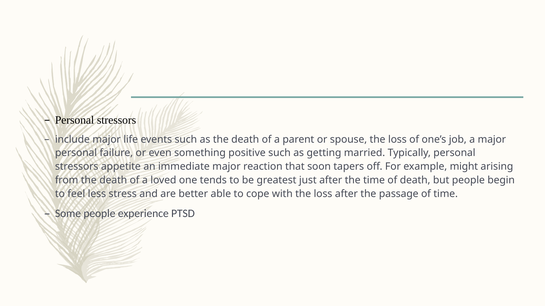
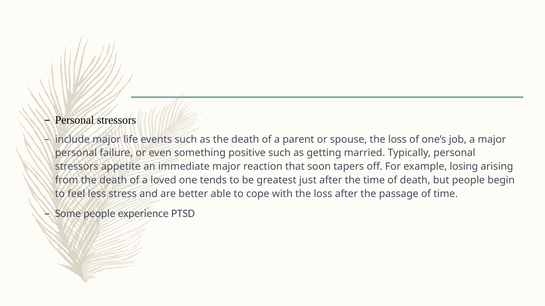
might: might -> losing (464, 167)
